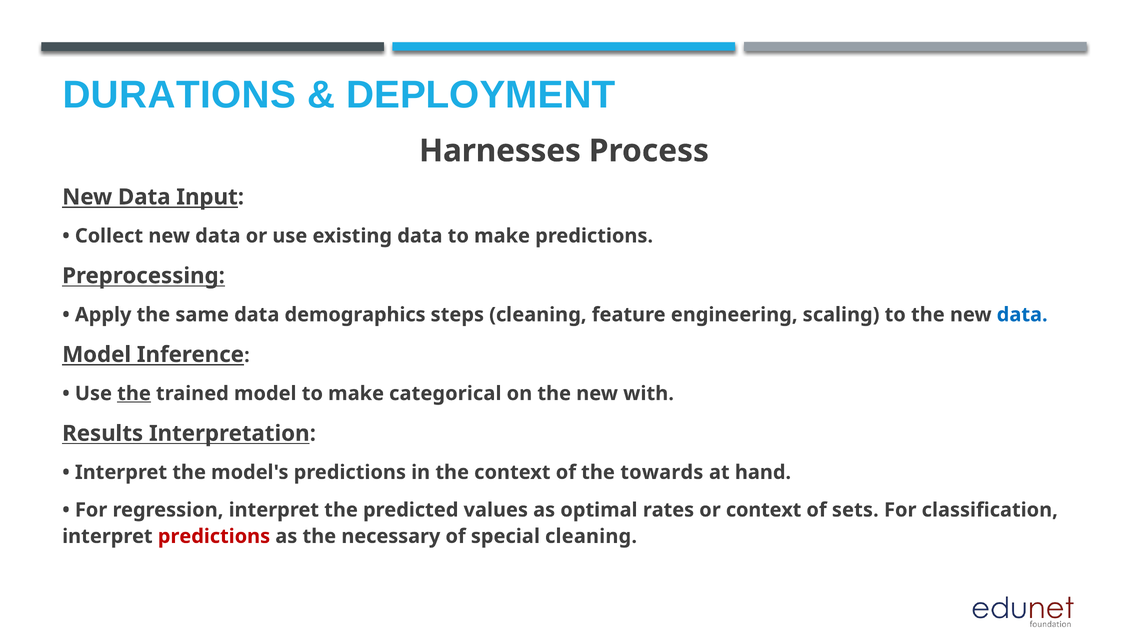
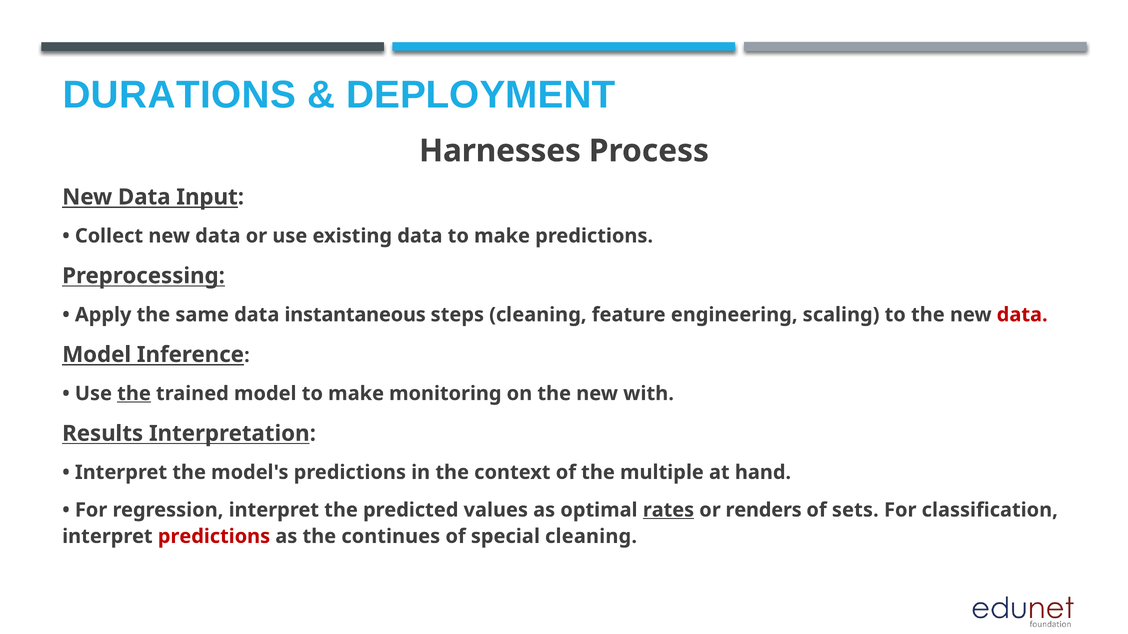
demographics: demographics -> instantaneous (355, 315)
data colour: blue -> red (1022, 315)
categorical: categorical -> monitoring (445, 394)
towards: towards -> multiple (662, 473)
rates underline: none -> present (668, 510)
or context: context -> renders (764, 510)
necessary: necessary -> continues (391, 537)
